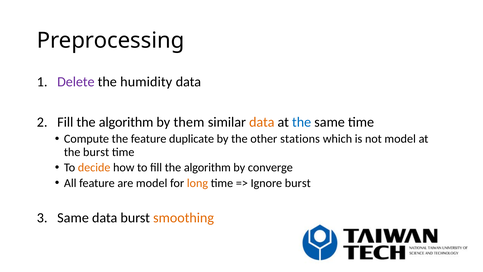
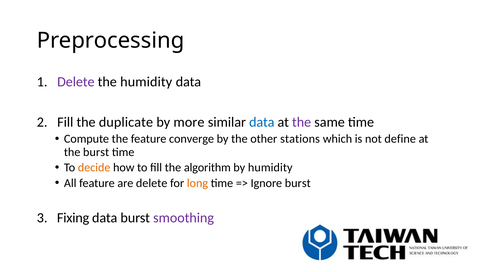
algorithm: algorithm -> duplicate (126, 122)
them: them -> more (189, 122)
data colour: orange -> blue (262, 122)
the colour: blue -> purple (302, 122)
duplicate: duplicate -> converge (192, 139)
not model: model -> define (400, 139)
by converge: converge -> humidity (270, 167)
are model: model -> delete (152, 183)
Same: Same -> Fixing (73, 218)
smoothing colour: orange -> purple (184, 218)
